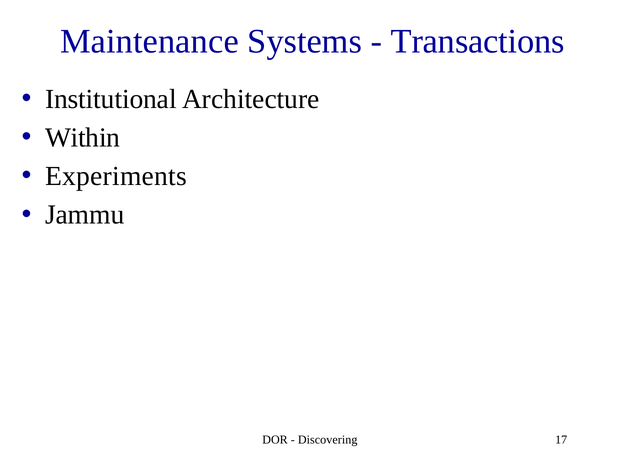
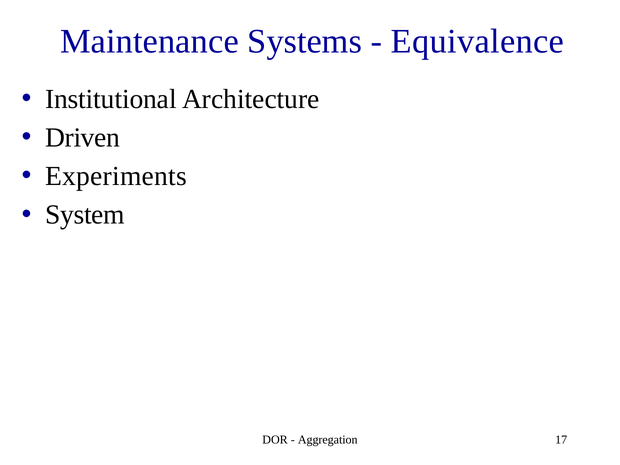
Transactions: Transactions -> Equivalence (477, 41)
Within: Within -> Driven (83, 138)
Jammu: Jammu -> System (85, 215)
Discovering: Discovering -> Aggregation (328, 440)
